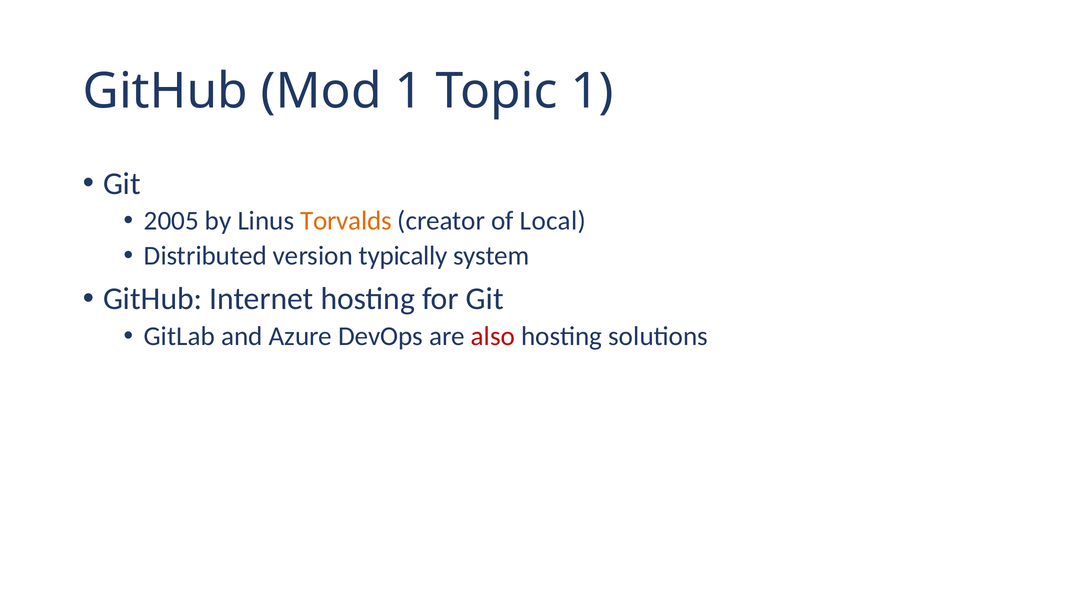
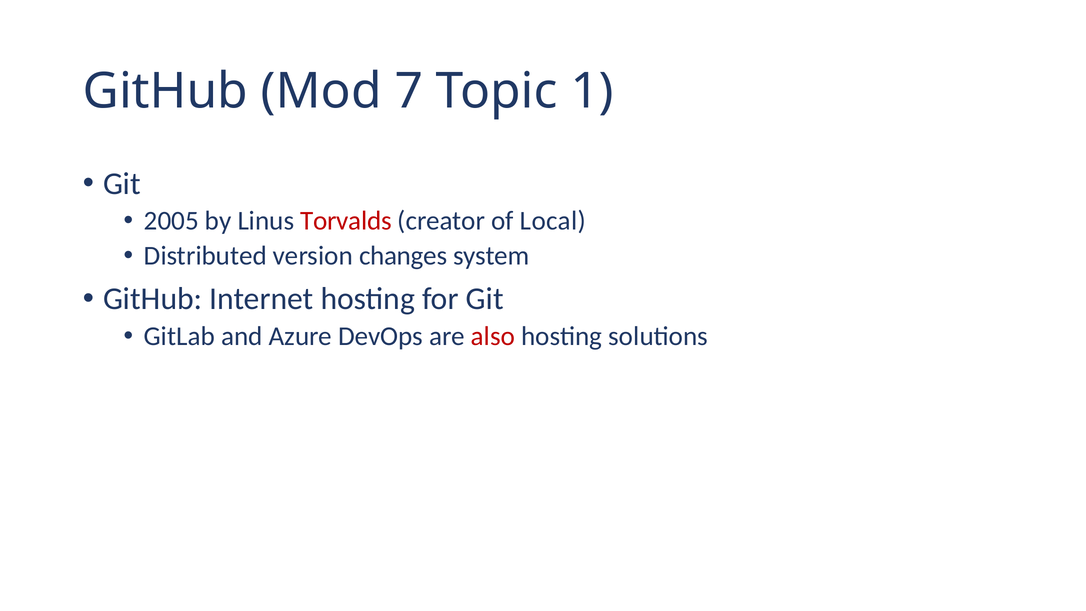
Mod 1: 1 -> 7 (409, 91)
Torvalds colour: orange -> red (346, 221)
typically: typically -> changes (403, 256)
